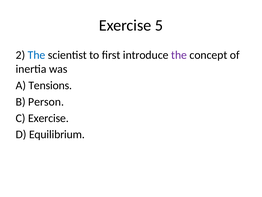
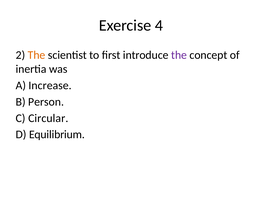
5: 5 -> 4 (159, 25)
The colour: blue -> orange (37, 55)
Tensions: Tensions -> Increase (50, 85)
C Exercise: Exercise -> Circular (48, 118)
